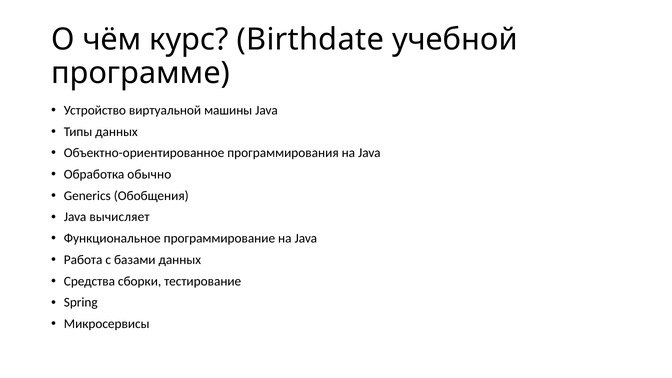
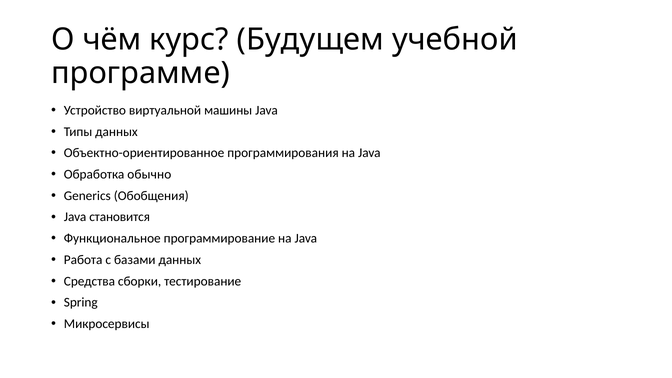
Birthdate: Birthdate -> Будущем (310, 40)
вычисляет: вычисляет -> становится (120, 217)
